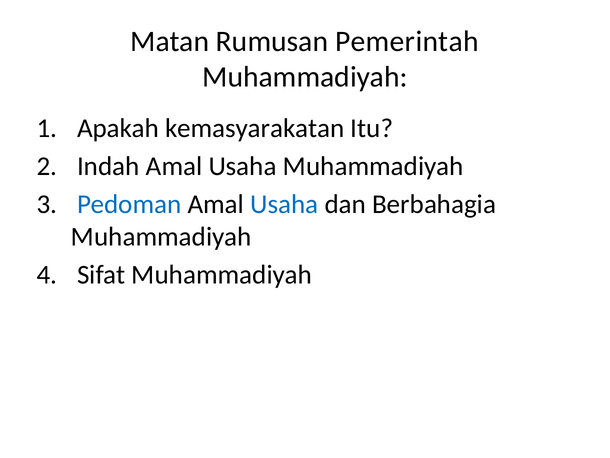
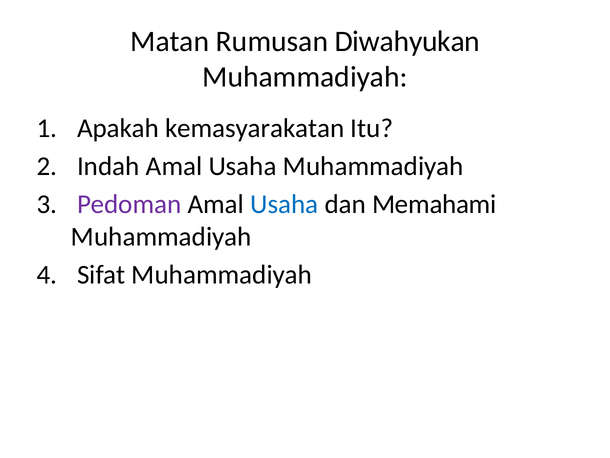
Pemerintah: Pemerintah -> Diwahyukan (407, 41)
Pedoman colour: blue -> purple (129, 204)
Berbahagia: Berbahagia -> Memahami (434, 204)
